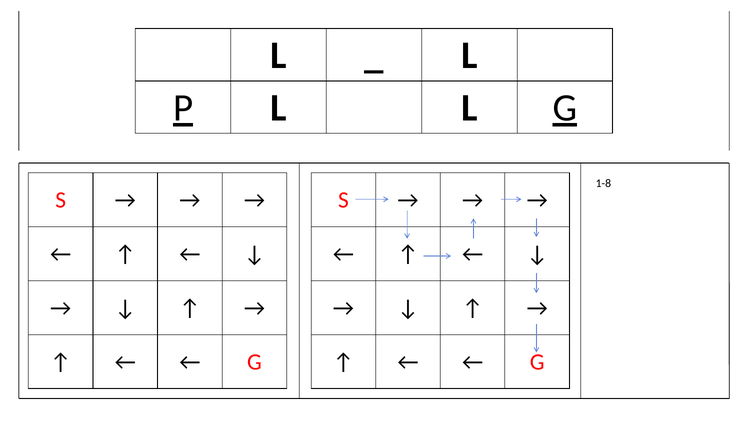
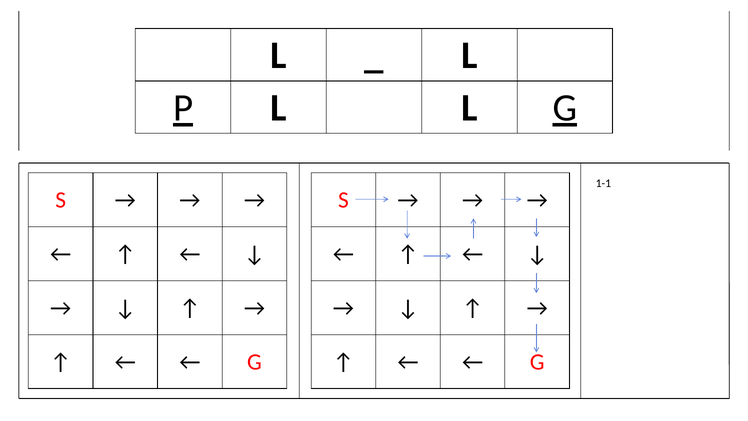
1-8: 1-8 -> 1-1 (603, 183)
